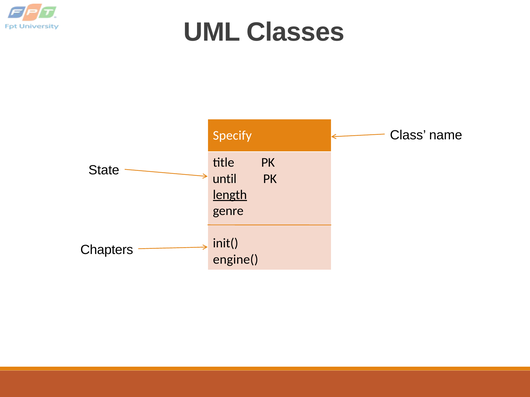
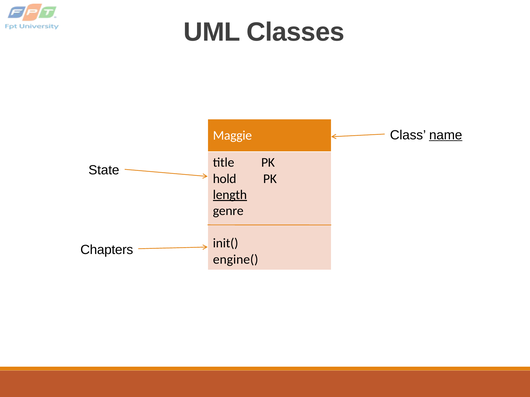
name underline: none -> present (446, 135)
Specify: Specify -> Maggie (232, 136)
until: until -> hold (225, 179)
